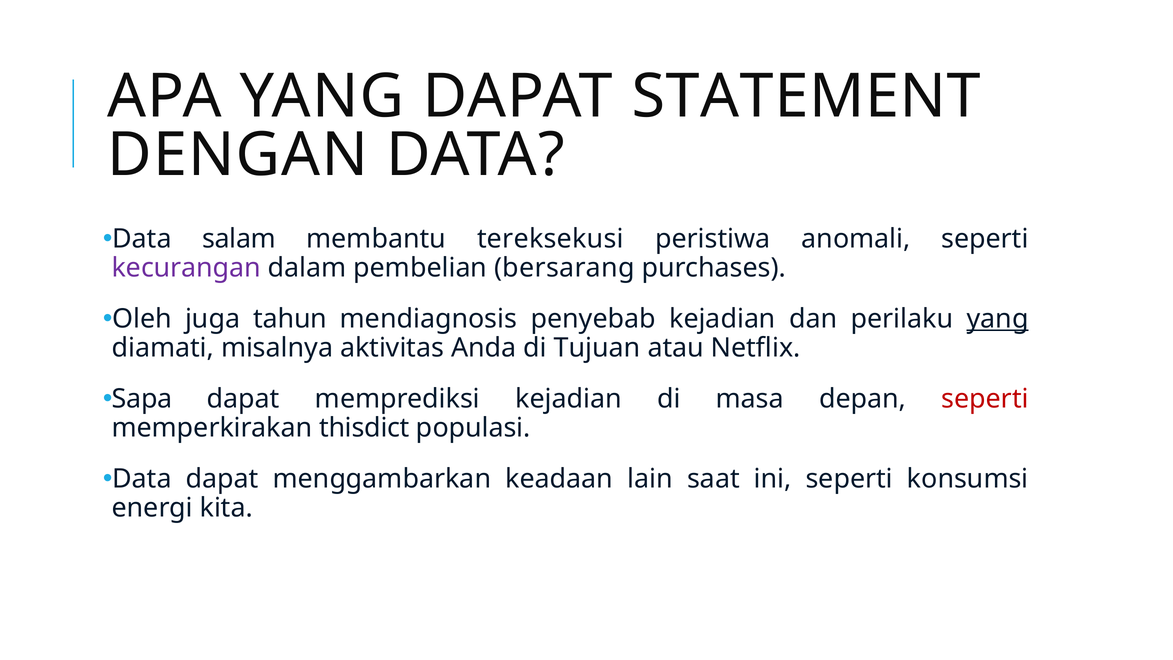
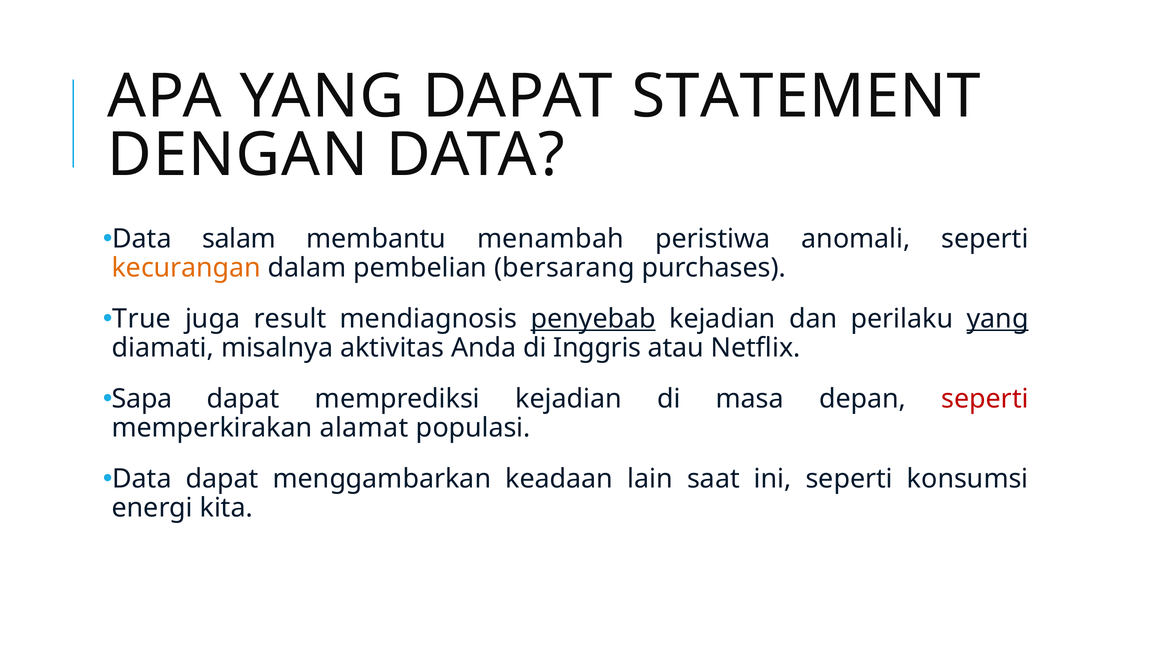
tereksekusi: tereksekusi -> menambah (550, 239)
kecurangan colour: purple -> orange (186, 268)
Oleh: Oleh -> True (142, 319)
tahun: tahun -> result (290, 319)
penyebab underline: none -> present (593, 319)
Tujuan: Tujuan -> Inggris (597, 348)
thisdict: thisdict -> alamat (364, 428)
